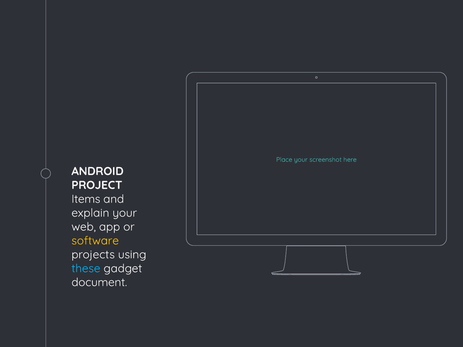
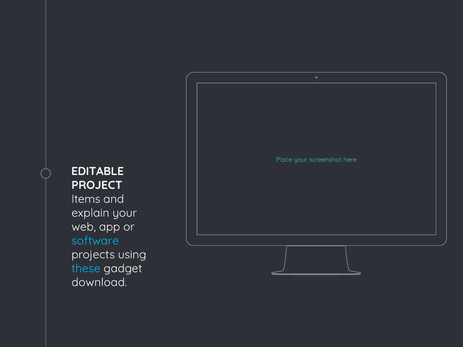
ANDROID: ANDROID -> EDITABLE (98, 171)
software colour: yellow -> light blue (95, 241)
document: document -> download (99, 282)
